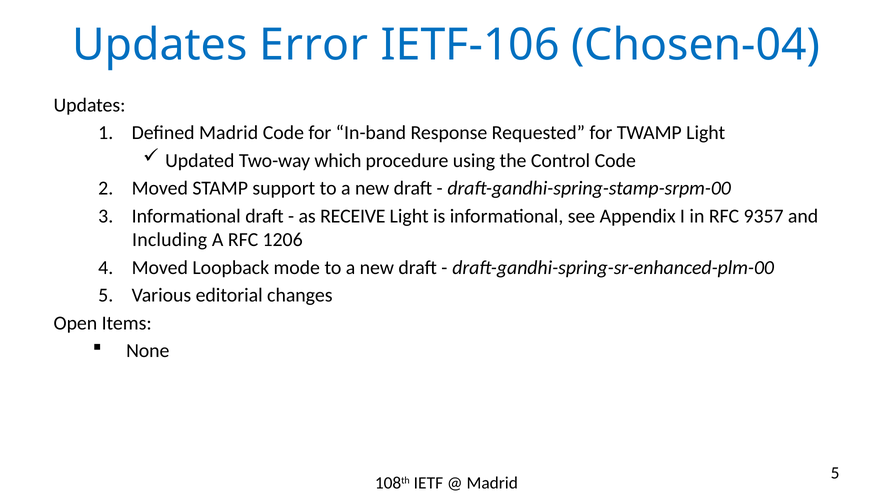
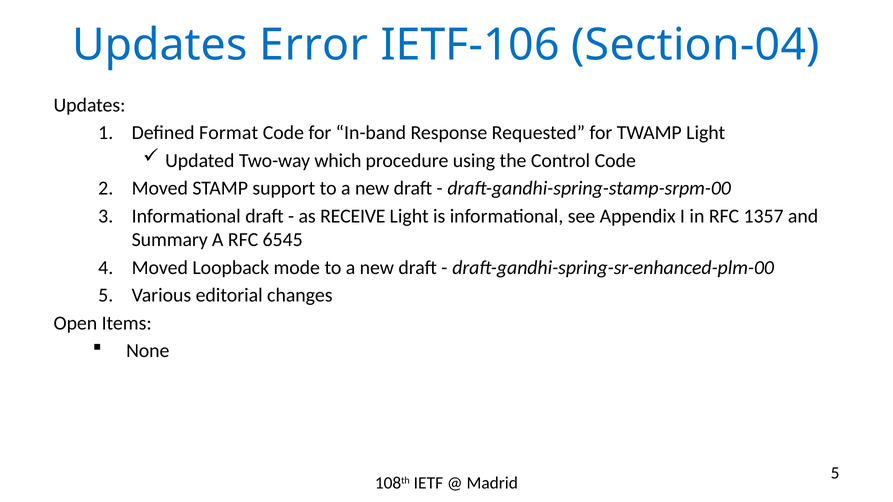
Chosen-04: Chosen-04 -> Section-04 (695, 45)
Defined Madrid: Madrid -> Format (229, 133)
9357: 9357 -> 1357 (764, 216)
Including: Including -> Summary (170, 240)
1206: 1206 -> 6545 (283, 240)
